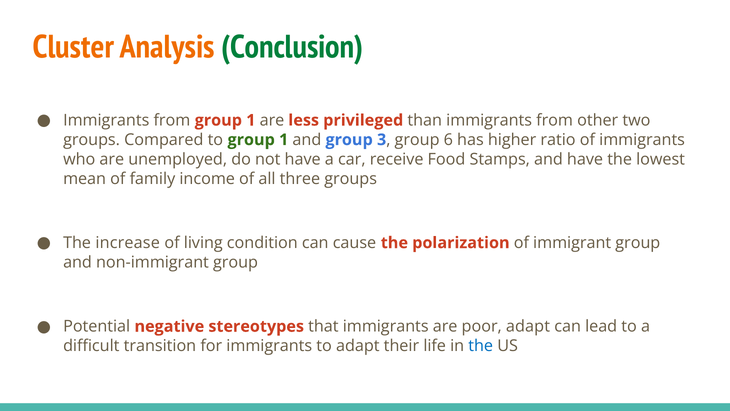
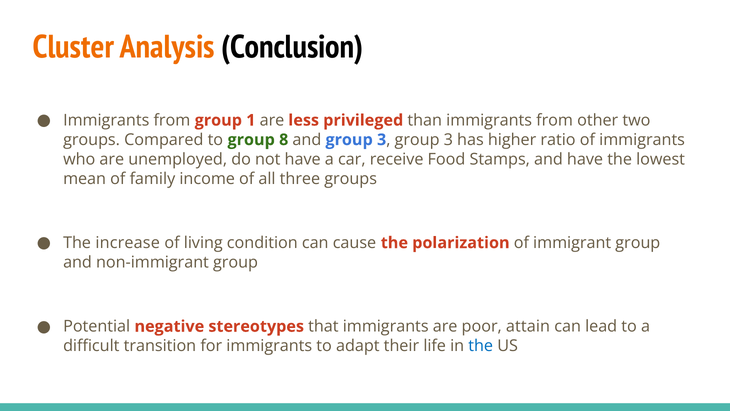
Conclusion colour: green -> black (292, 47)
to group 1: 1 -> 8 (284, 140)
3 group 6: 6 -> 3 (448, 140)
poor adapt: adapt -> attain (528, 326)
